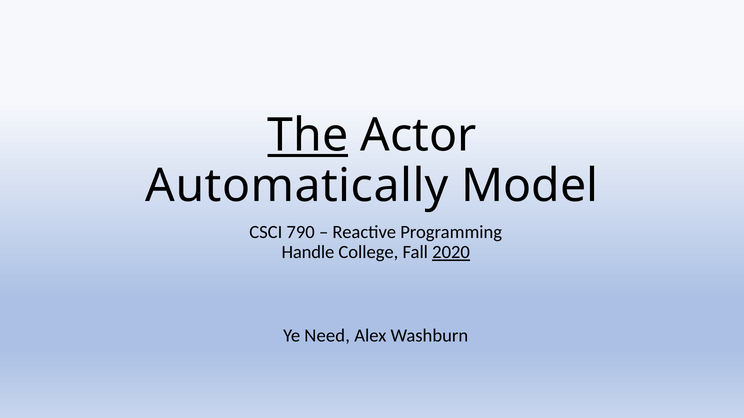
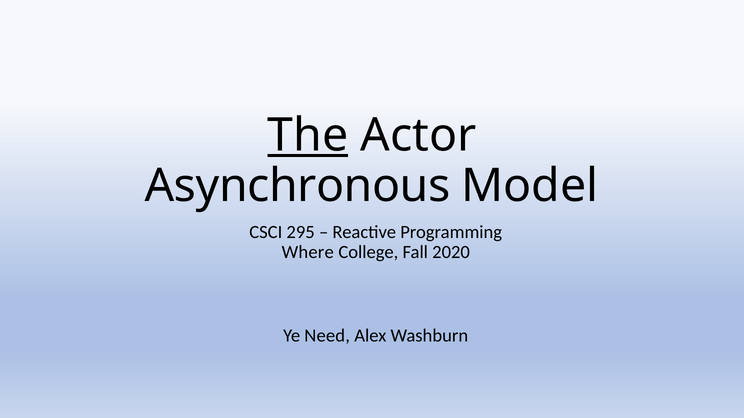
Automatically: Automatically -> Asynchronous (298, 186)
790: 790 -> 295 (301, 233)
Handle: Handle -> Where (308, 253)
2020 underline: present -> none (451, 253)
